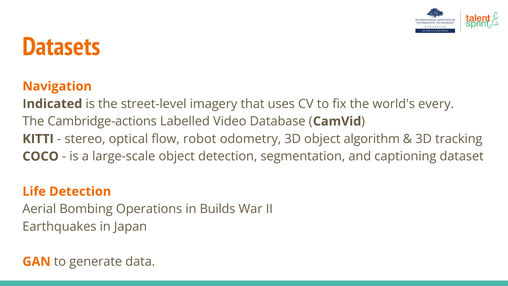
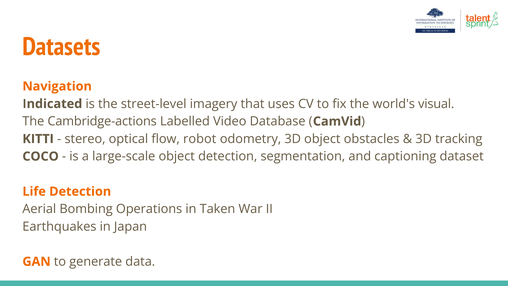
every: every -> visual (436, 104)
algorithm: algorithm -> obstacles (372, 139)
Builds: Builds -> Taken (217, 209)
